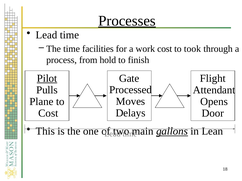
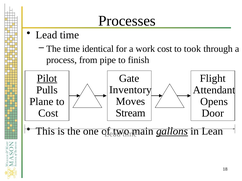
Processes underline: present -> none (127, 21)
facilities: facilities -> identical (98, 49)
hold: hold -> pipe (108, 60)
Processed: Processed -> Inventory (130, 90)
Delays: Delays -> Stream (131, 113)
